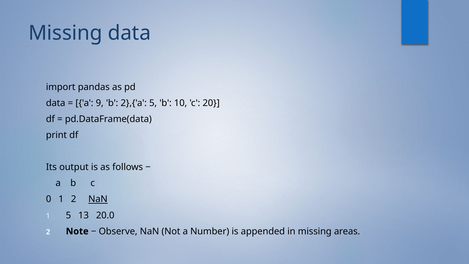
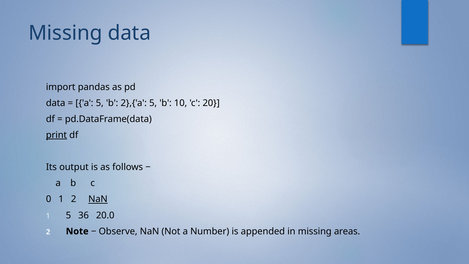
a 9: 9 -> 5 (100, 103)
print underline: none -> present (56, 135)
13: 13 -> 36 (84, 215)
